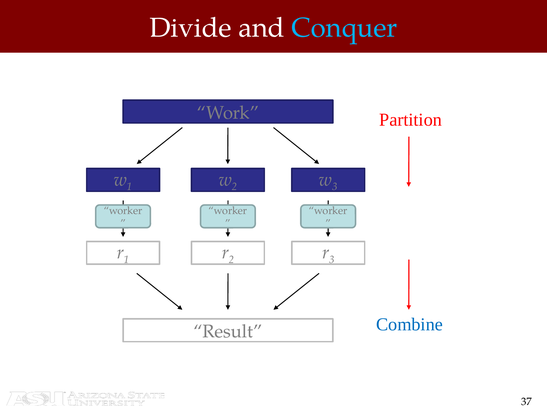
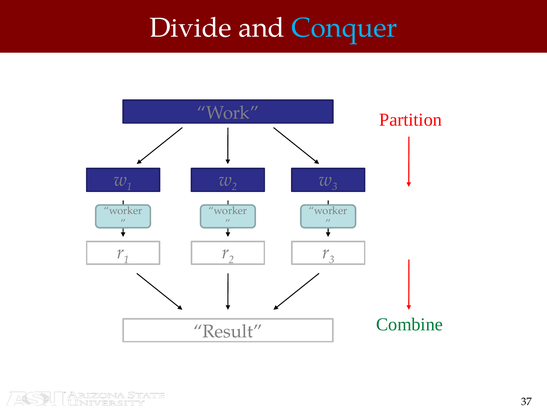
Combine colour: blue -> green (409, 325)
